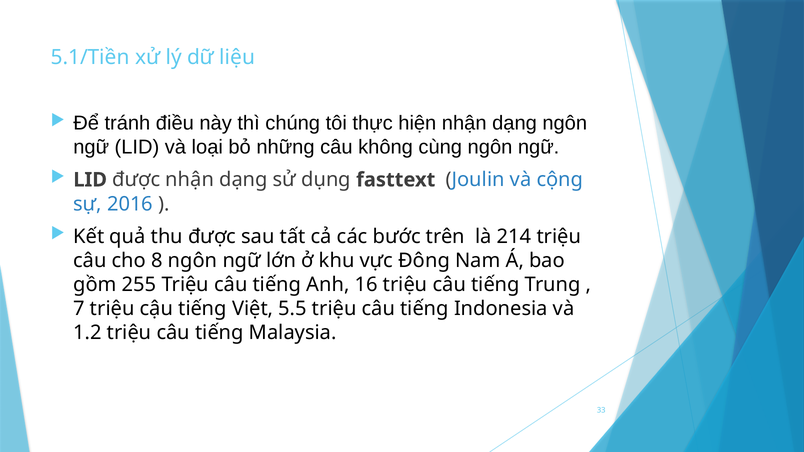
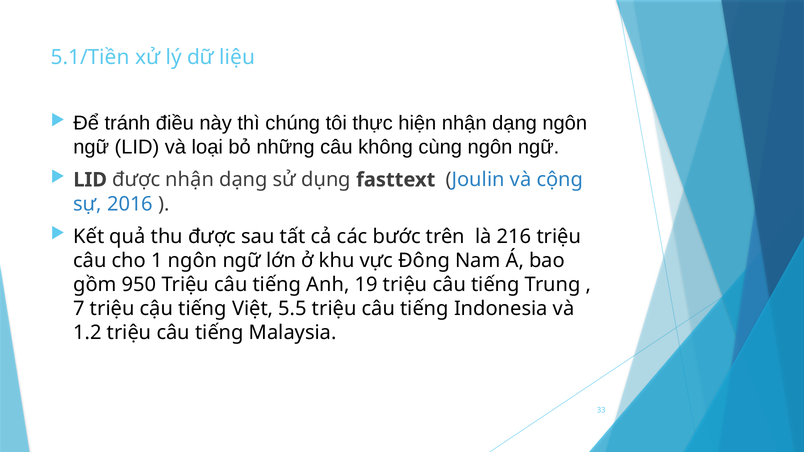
214: 214 -> 216 (514, 237)
8: 8 -> 1 (157, 261)
255: 255 -> 950 (139, 285)
16: 16 -> 19 (366, 285)
